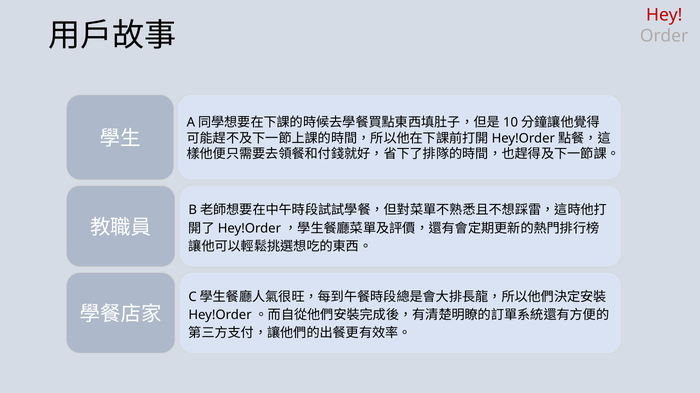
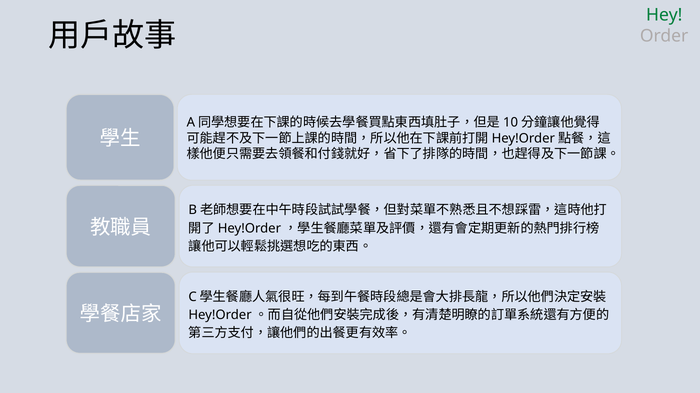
Hey colour: red -> green (664, 15)
